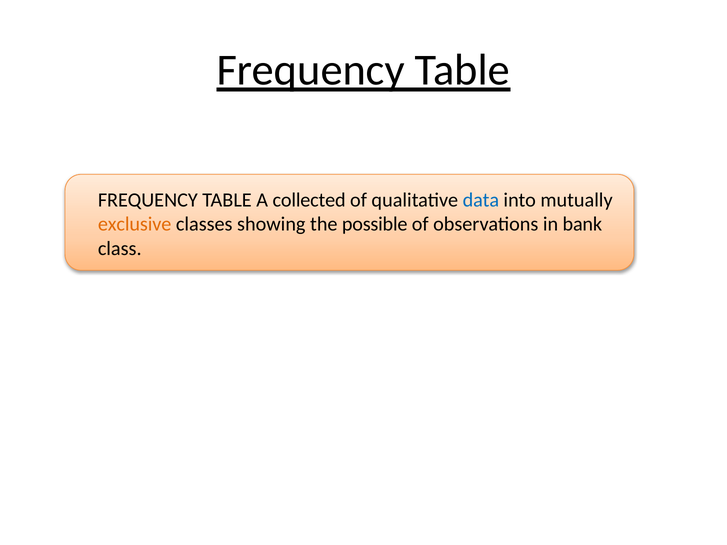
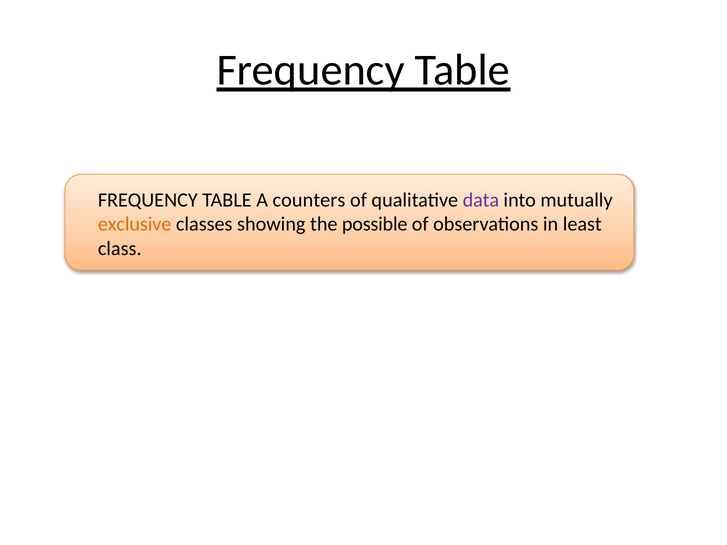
collected: collected -> counters (309, 200)
data colour: blue -> purple (481, 200)
bank: bank -> least (582, 224)
